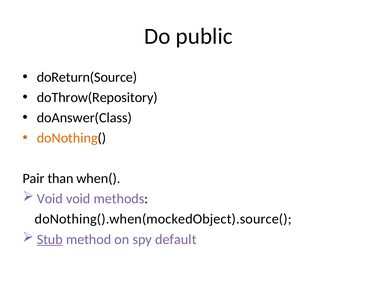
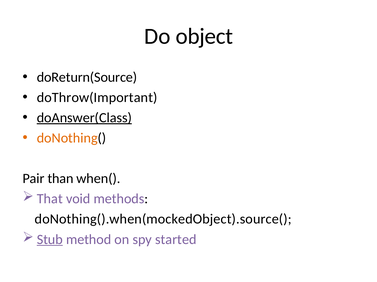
public: public -> object (204, 36)
doThrow(Repository: doThrow(Repository -> doThrow(Important (97, 98)
doAnswer(Class underline: none -> present (84, 118)
Void: Void -> That (50, 199)
default: default -> started (176, 240)
